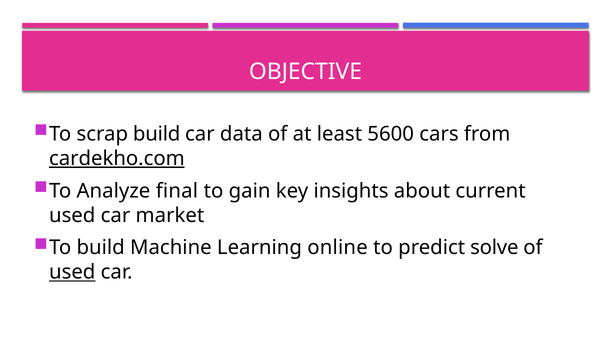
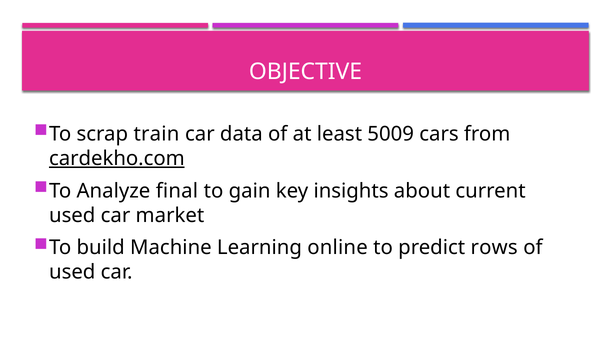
scrap build: build -> train (156, 134)
5600: 5600 -> 5009 (391, 134)
solve: solve -> rows (494, 248)
used underline: present -> none (72, 272)
